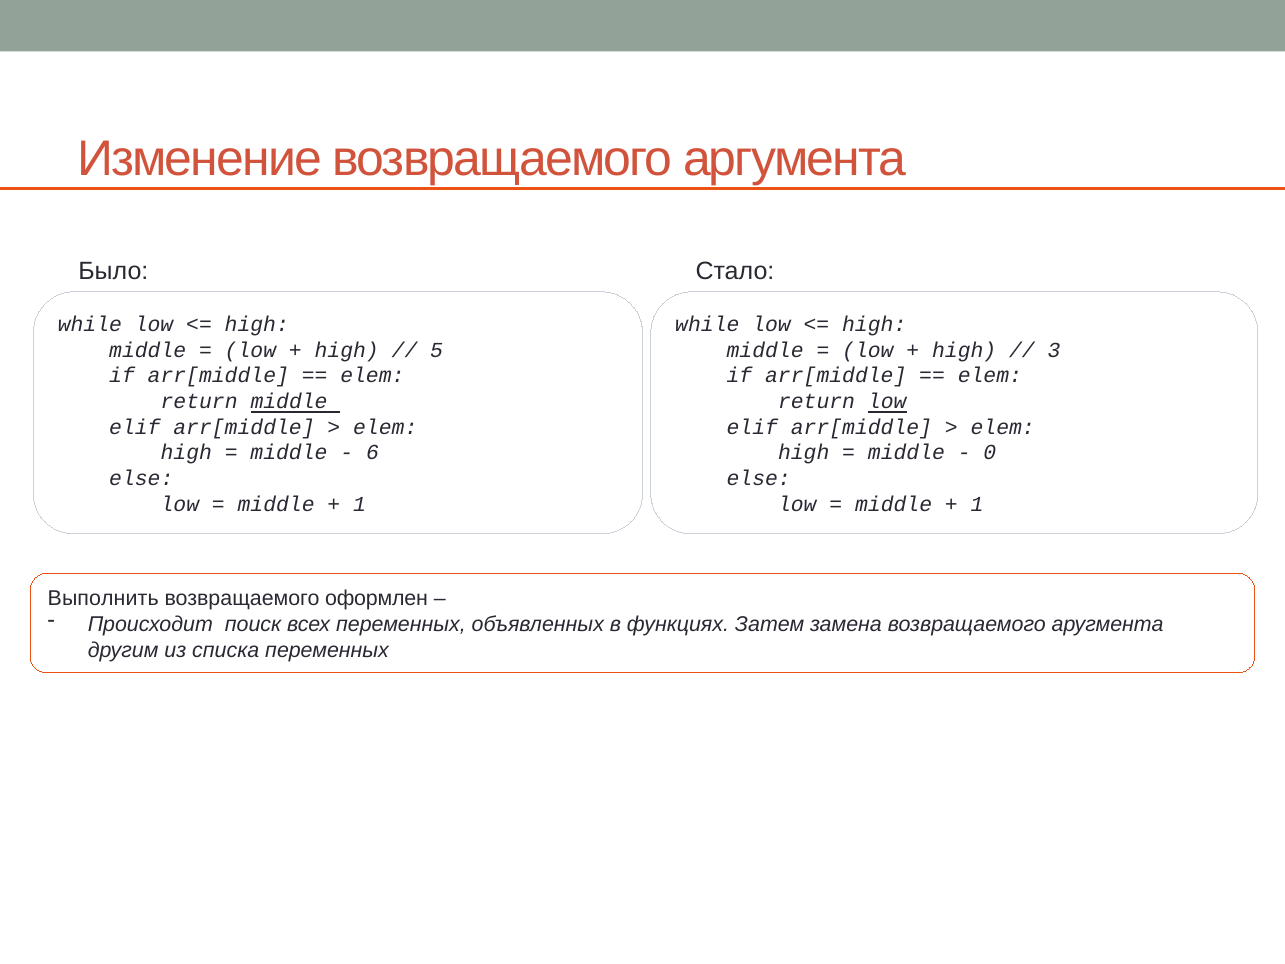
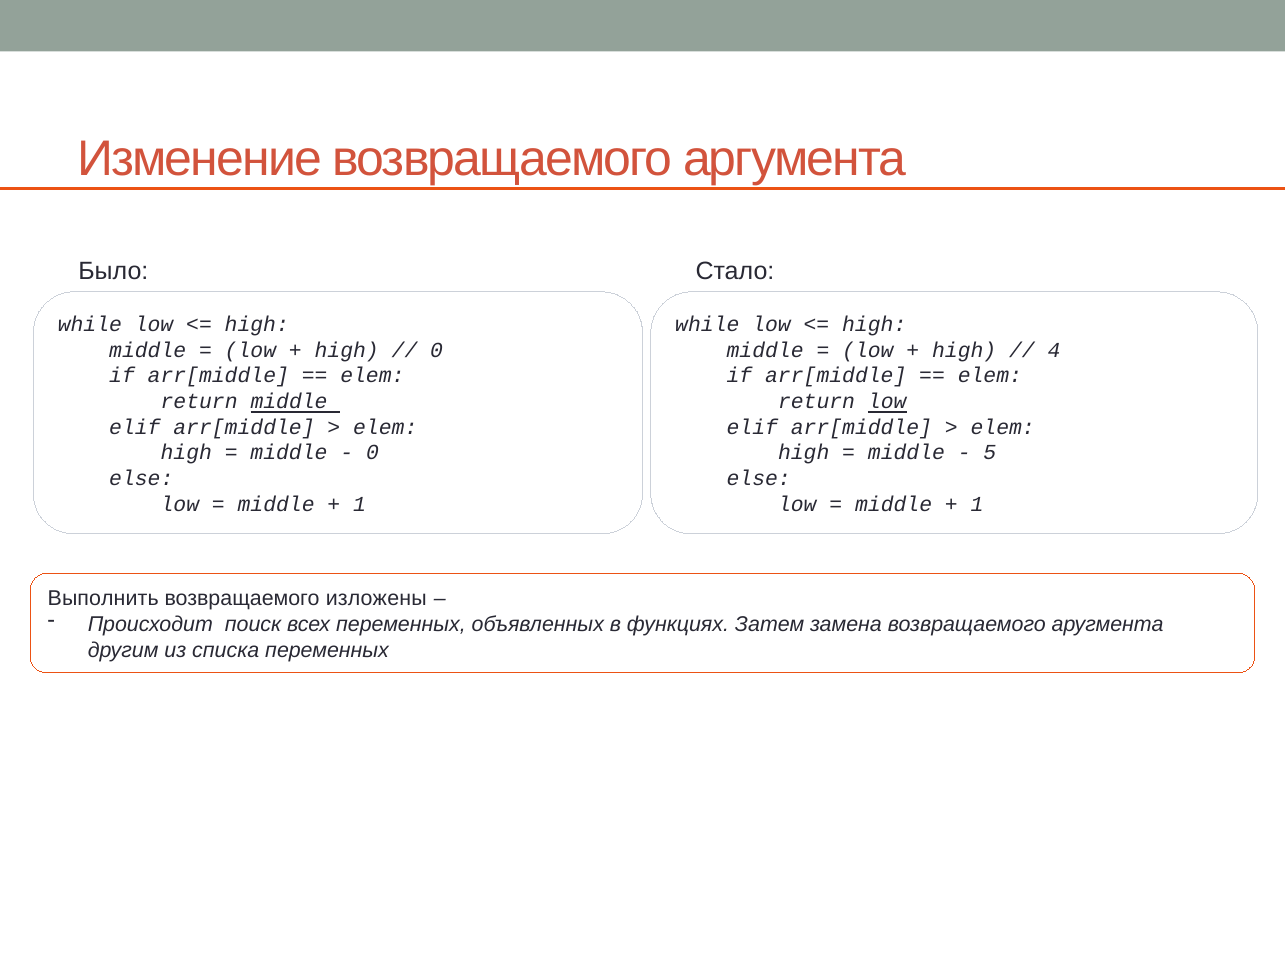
5: 5 -> 0 (437, 350)
3: 3 -> 4 (1054, 350)
6: 6 -> 0 (372, 453)
0: 0 -> 5 (990, 453)
оформлен: оформлен -> изложены (376, 598)
